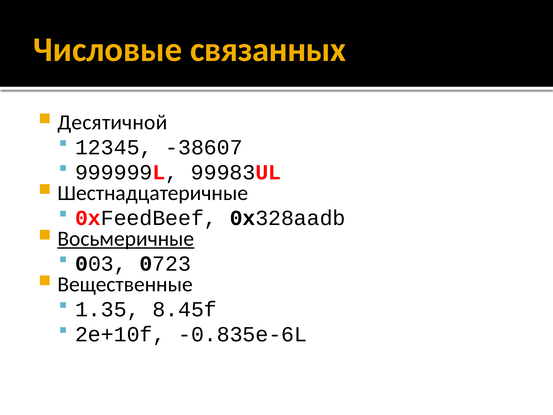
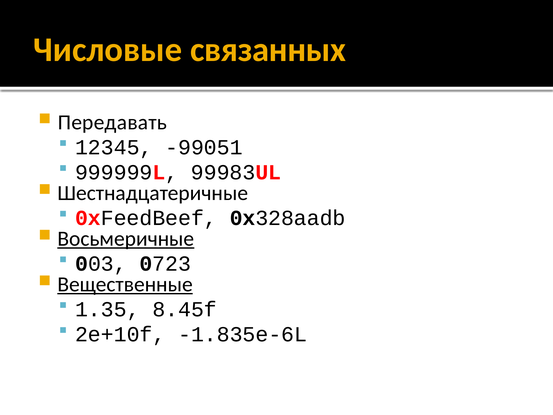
Десятичной: Десятичной -> Передавать (112, 122)
-38607: -38607 -> -99051 (204, 147)
Вещественные underline: none -> present (125, 284)
-0.835e-6L: -0.835e-6L -> -1.835e-6L (243, 334)
